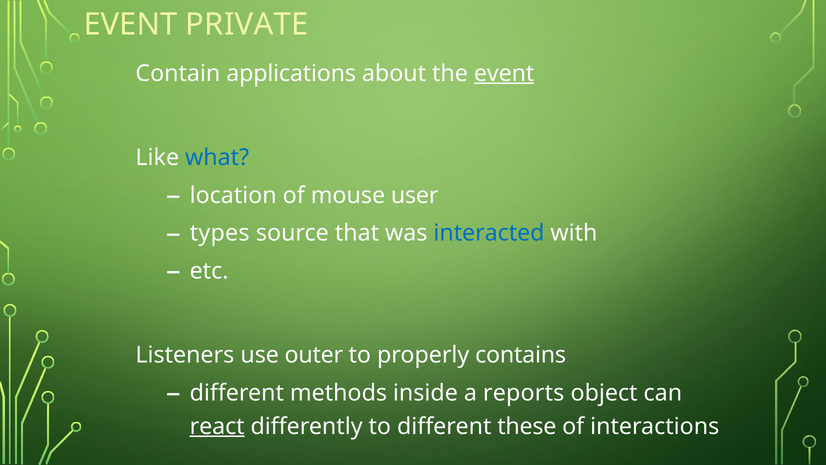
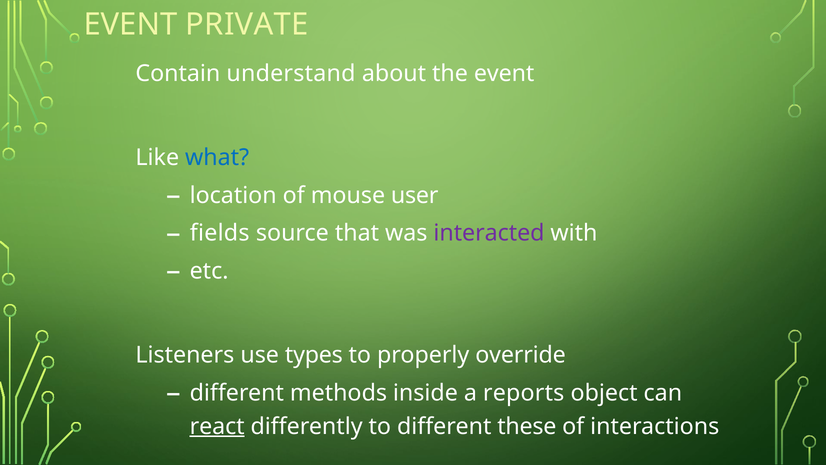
applications: applications -> understand (291, 73)
event underline: present -> none (504, 73)
types: types -> fields (220, 233)
interacted colour: blue -> purple (489, 233)
outer: outer -> types (314, 355)
contains: contains -> override (521, 355)
